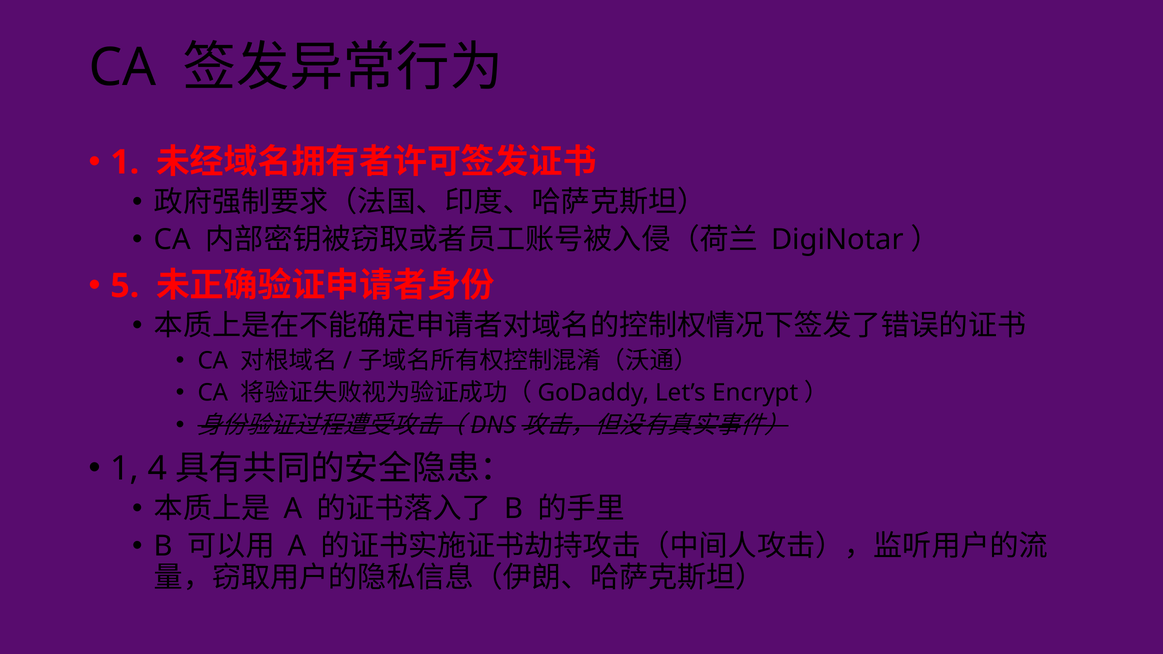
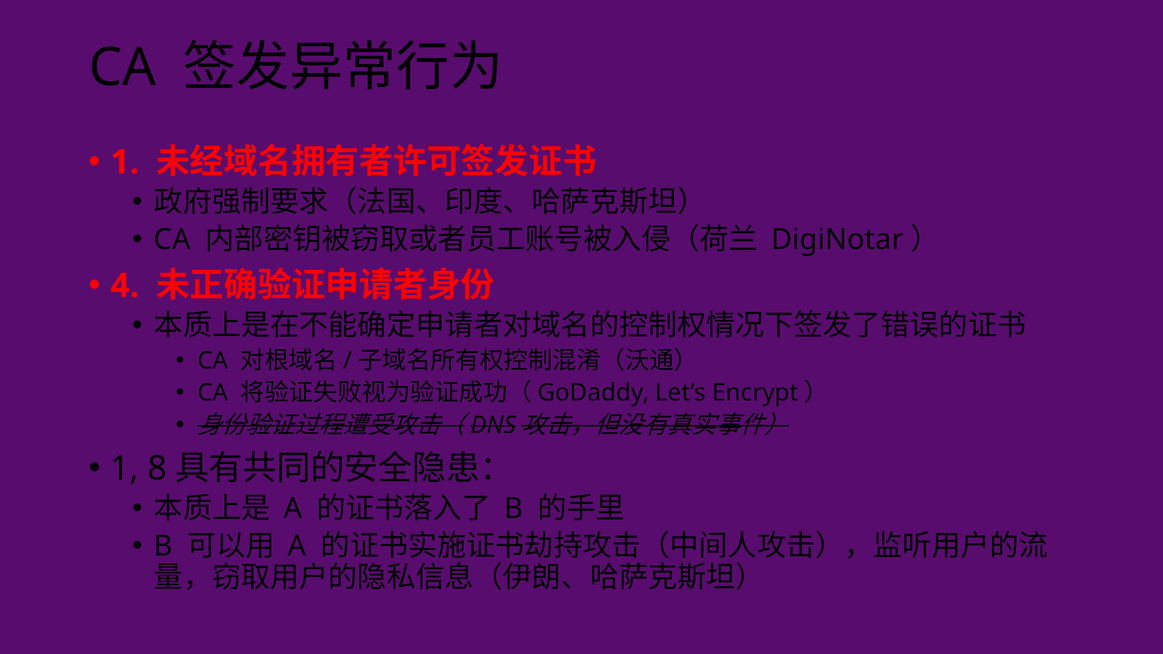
5: 5 -> 4 (125, 286)
4: 4 -> 8 (157, 469)
